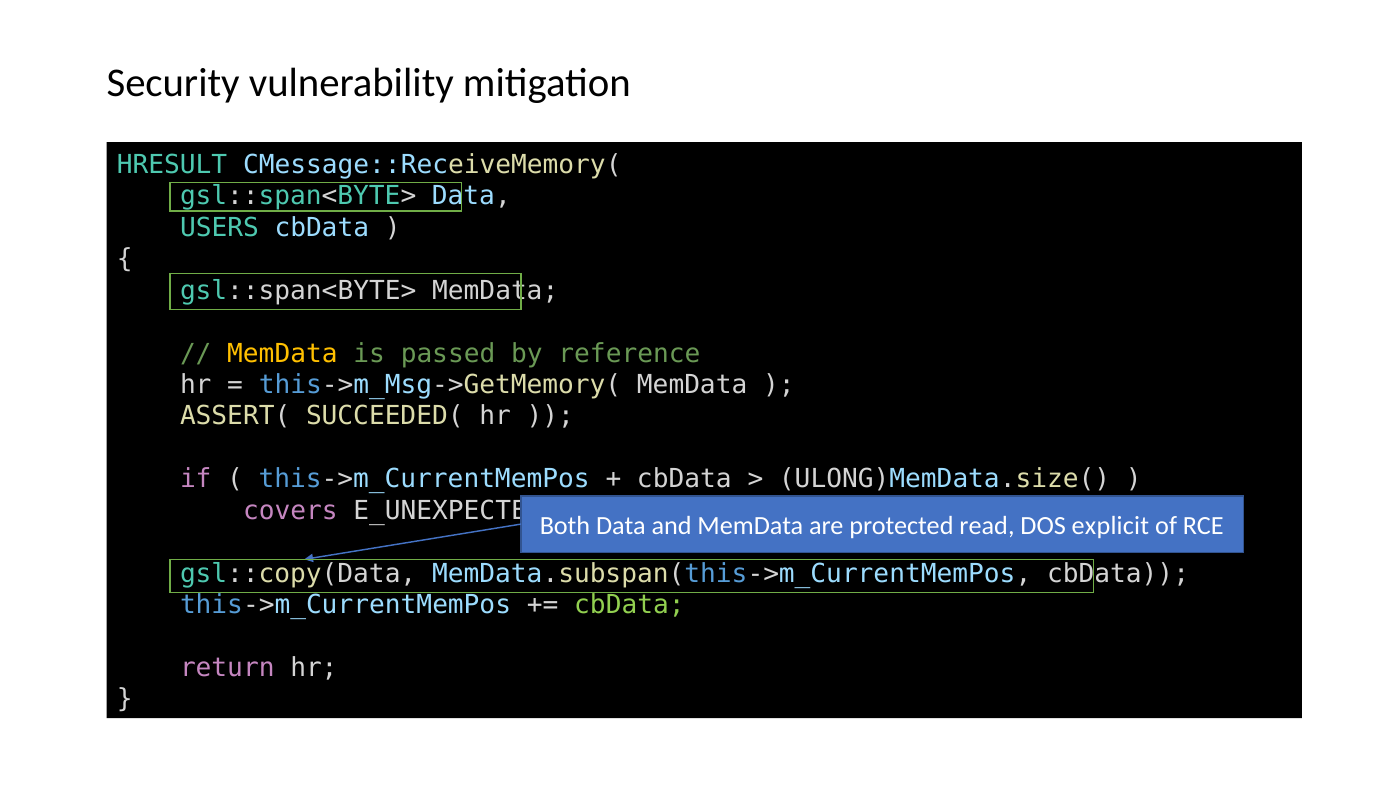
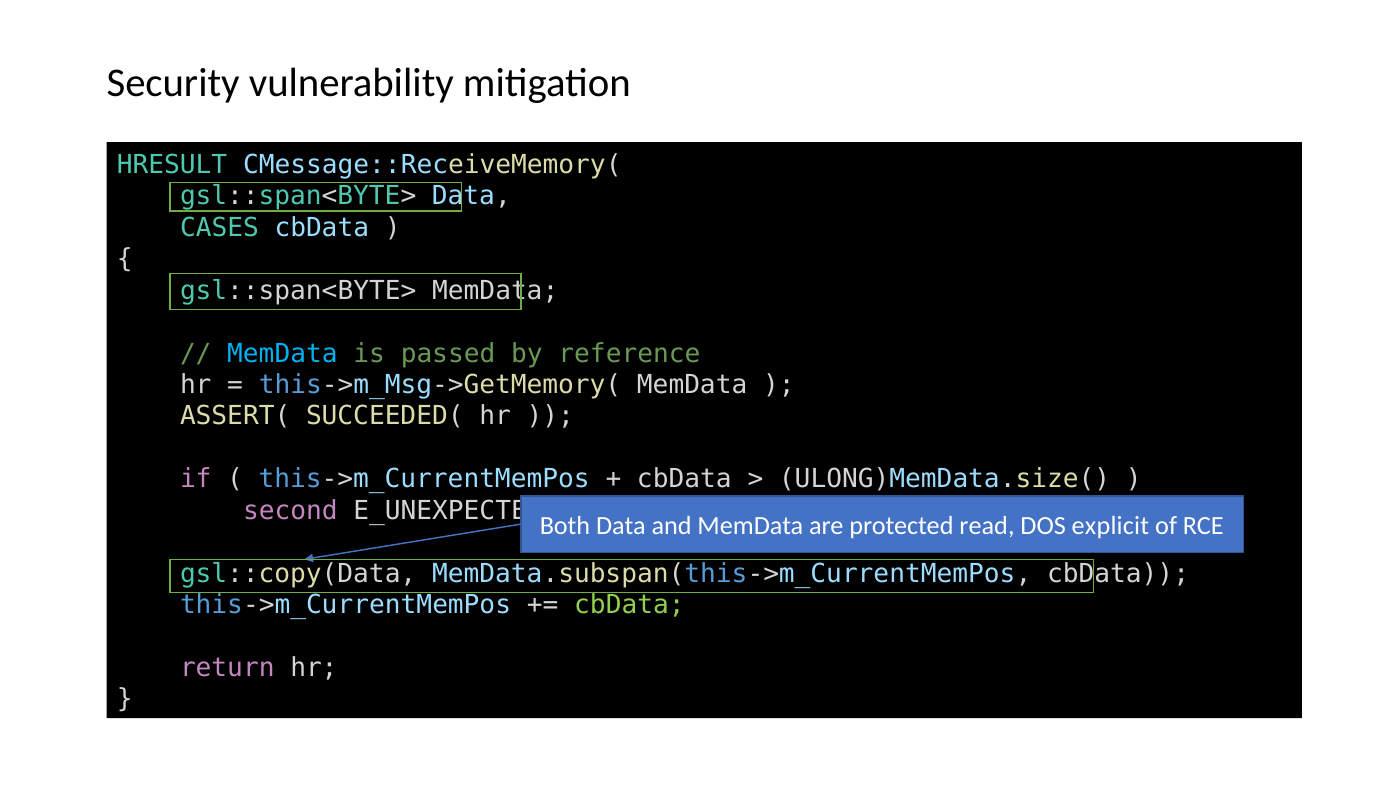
USERS: USERS -> CASES (219, 228)
MemData colour: yellow -> light blue (282, 354)
covers: covers -> second (290, 511)
